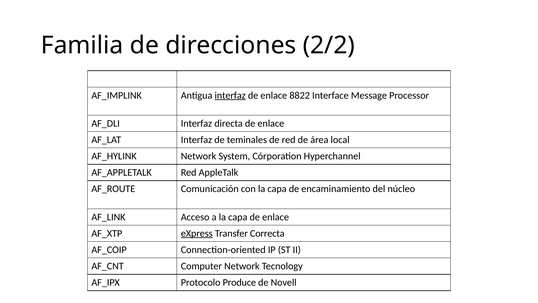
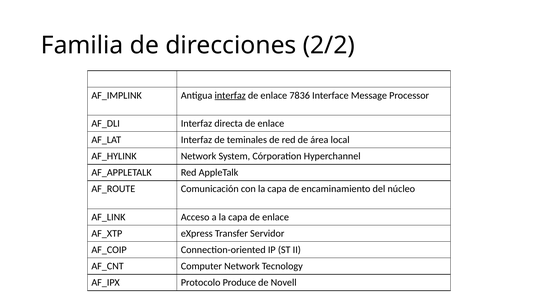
8822: 8822 -> 7836 (300, 95)
eXpress underline: present -> none (197, 233)
Correcta: Correcta -> Servidor (267, 233)
